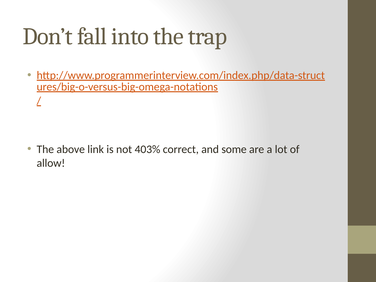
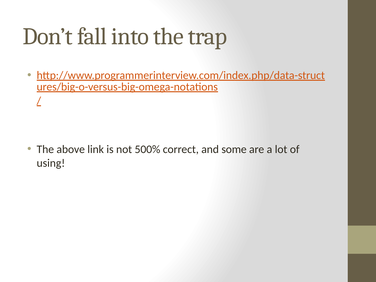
403%: 403% -> 500% (147, 149)
allow: allow -> using (51, 163)
